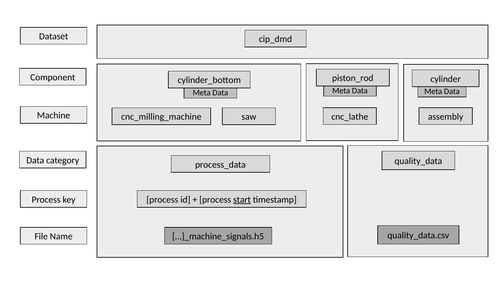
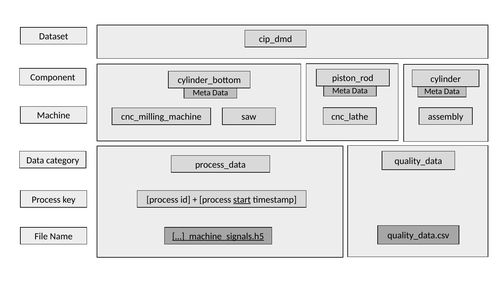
…]_machine_signals.h5 underline: none -> present (218, 236)
